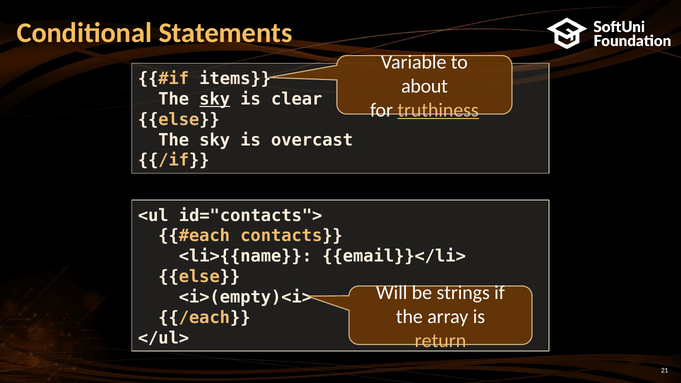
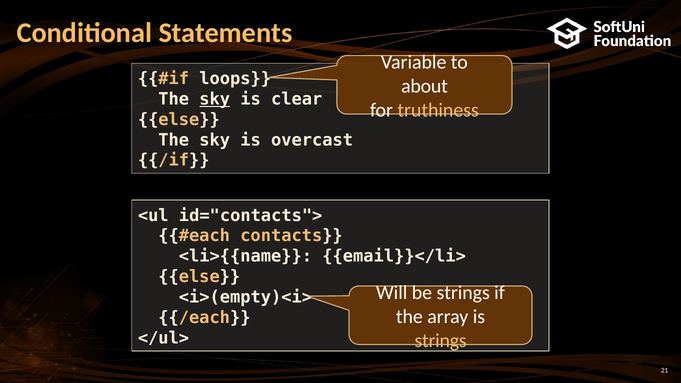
items: items -> loops (235, 79)
truthiness underline: present -> none (438, 110)
return: return -> strings (441, 341)
